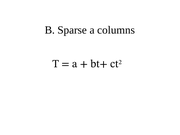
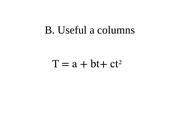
Sparse: Sparse -> Useful (72, 30)
